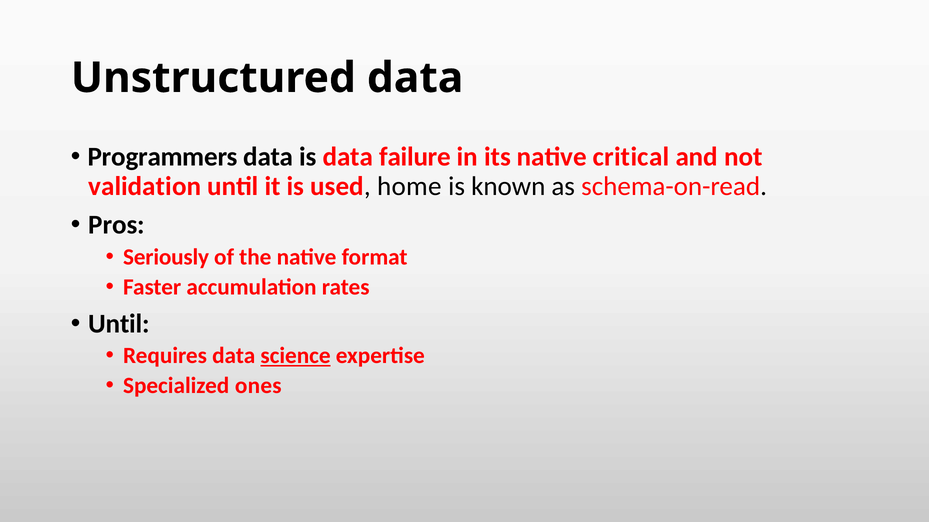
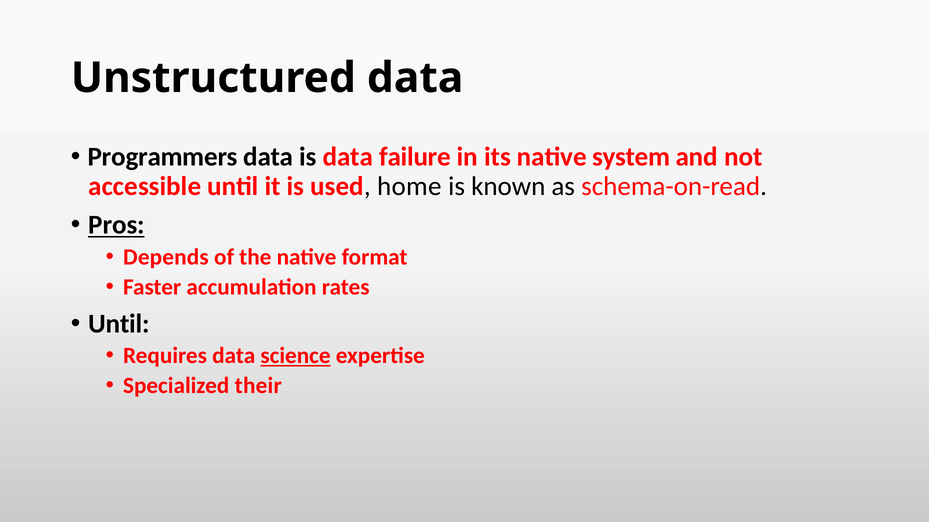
critical: critical -> system (631, 157)
validation: validation -> accessible (145, 186)
Pros underline: none -> present (116, 225)
Seriously: Seriously -> Depends (166, 257)
ones: ones -> their (258, 386)
